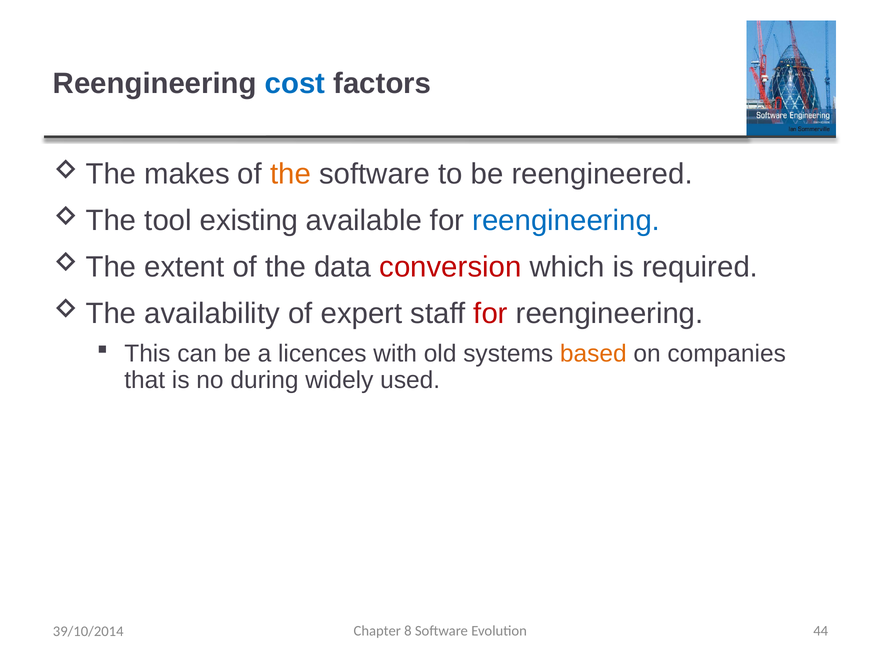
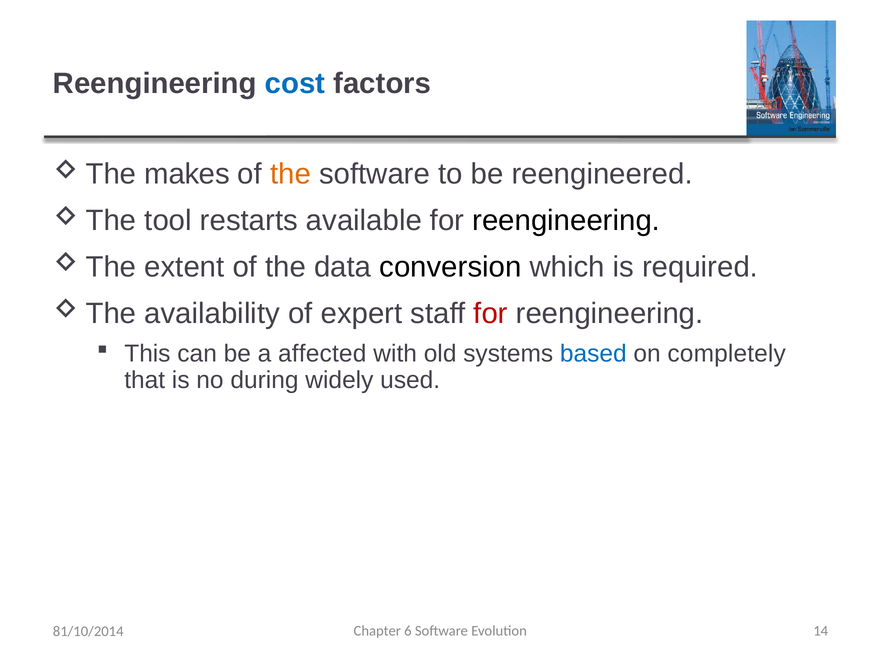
existing: existing -> restarts (249, 221)
reengineering colour: blue -> black (566, 221)
conversion colour: red -> black (450, 267)
licences: licences -> affected (322, 354)
based colour: orange -> blue (593, 354)
companies: companies -> completely (727, 354)
8: 8 -> 6 (408, 631)
44: 44 -> 14 (821, 631)
39/10/2014: 39/10/2014 -> 81/10/2014 (88, 631)
